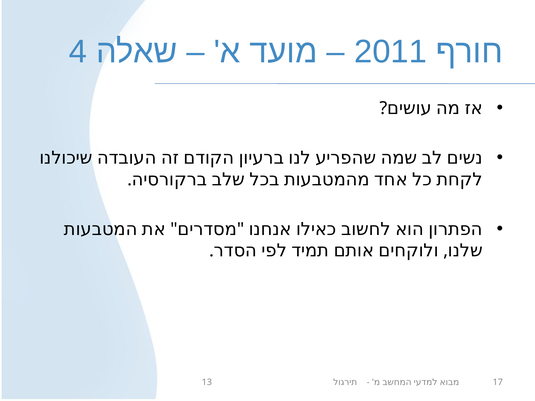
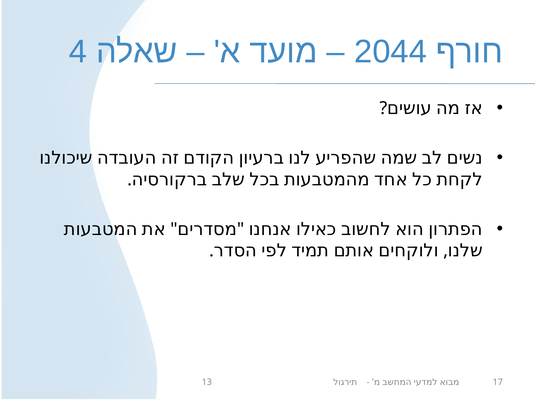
2011: 2011 -> 2044 (391, 52)
